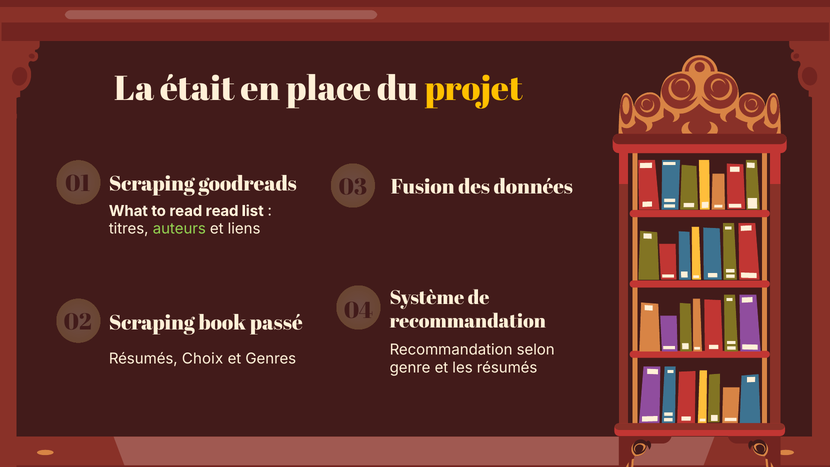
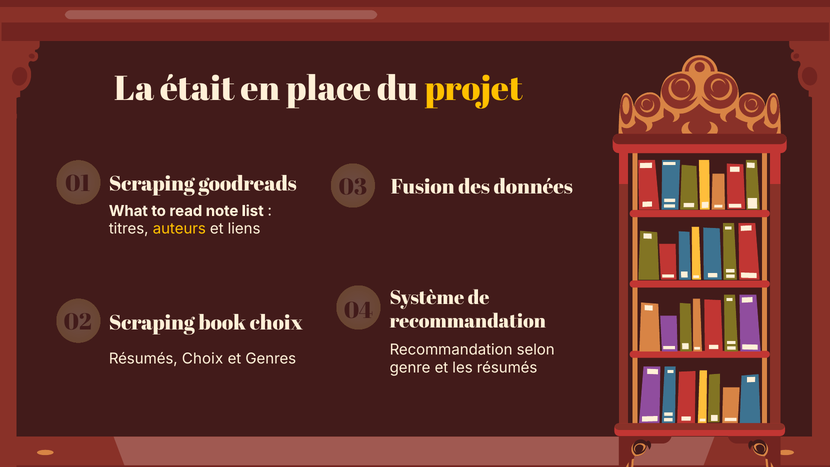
read read: read -> note (222, 211)
auteurs colour: light green -> yellow (179, 229)
book passé: passé -> choix (276, 323)
